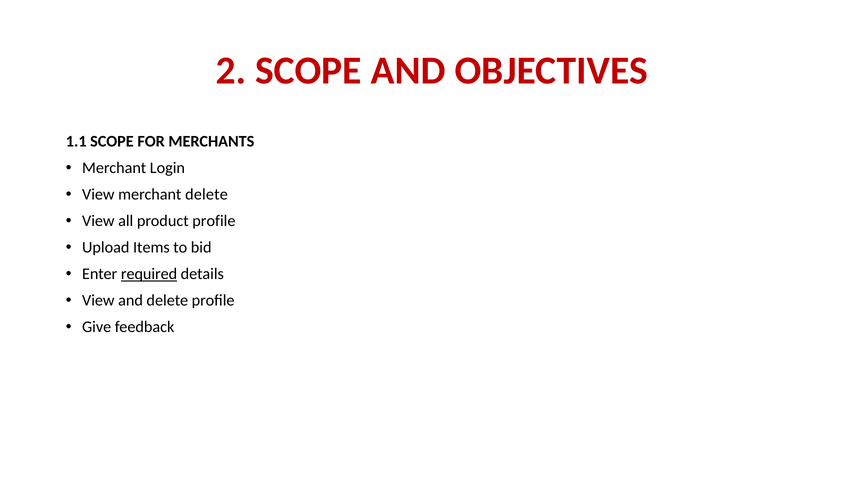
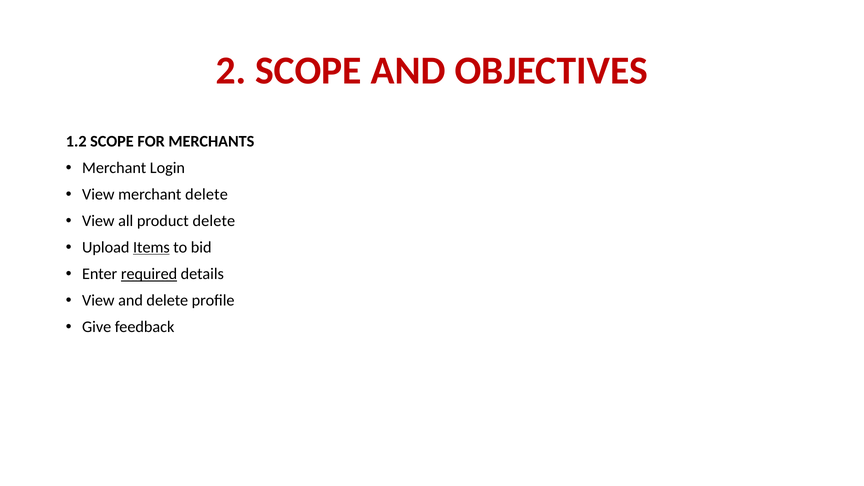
1.1: 1.1 -> 1.2 (76, 141)
product profile: profile -> delete (214, 221)
Items underline: none -> present (151, 247)
